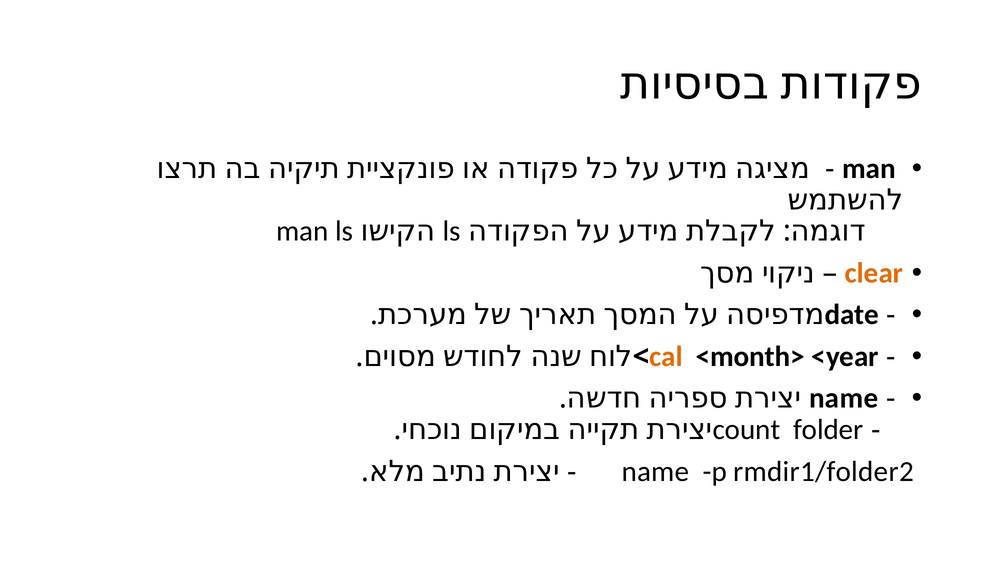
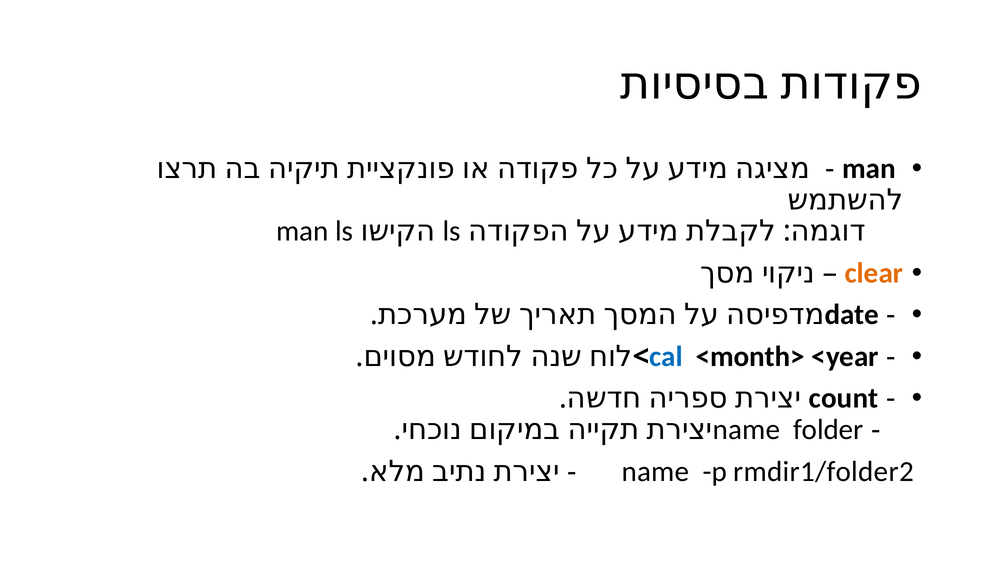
cal colour: orange -> blue (666, 357)
name: name -> count (844, 399)
count: count -> name (746, 430)
